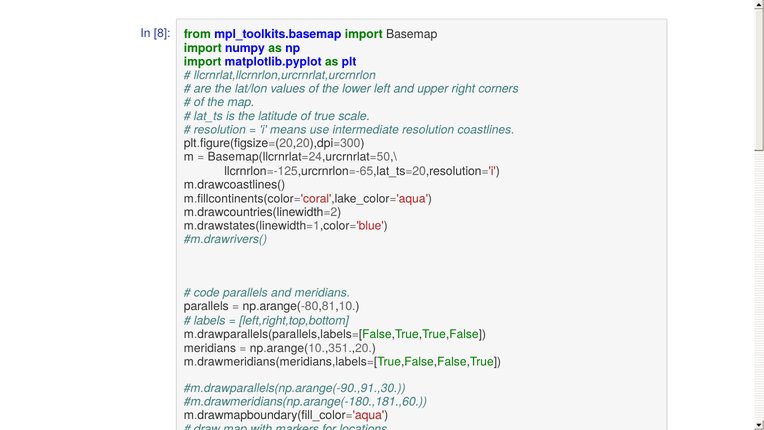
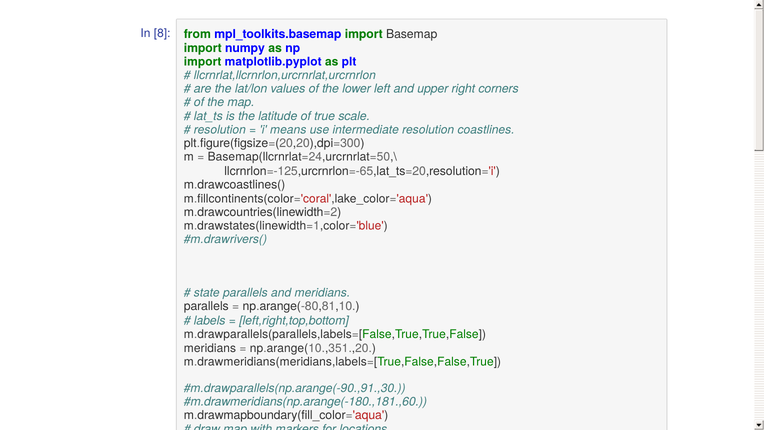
code: code -> state (207, 293)
